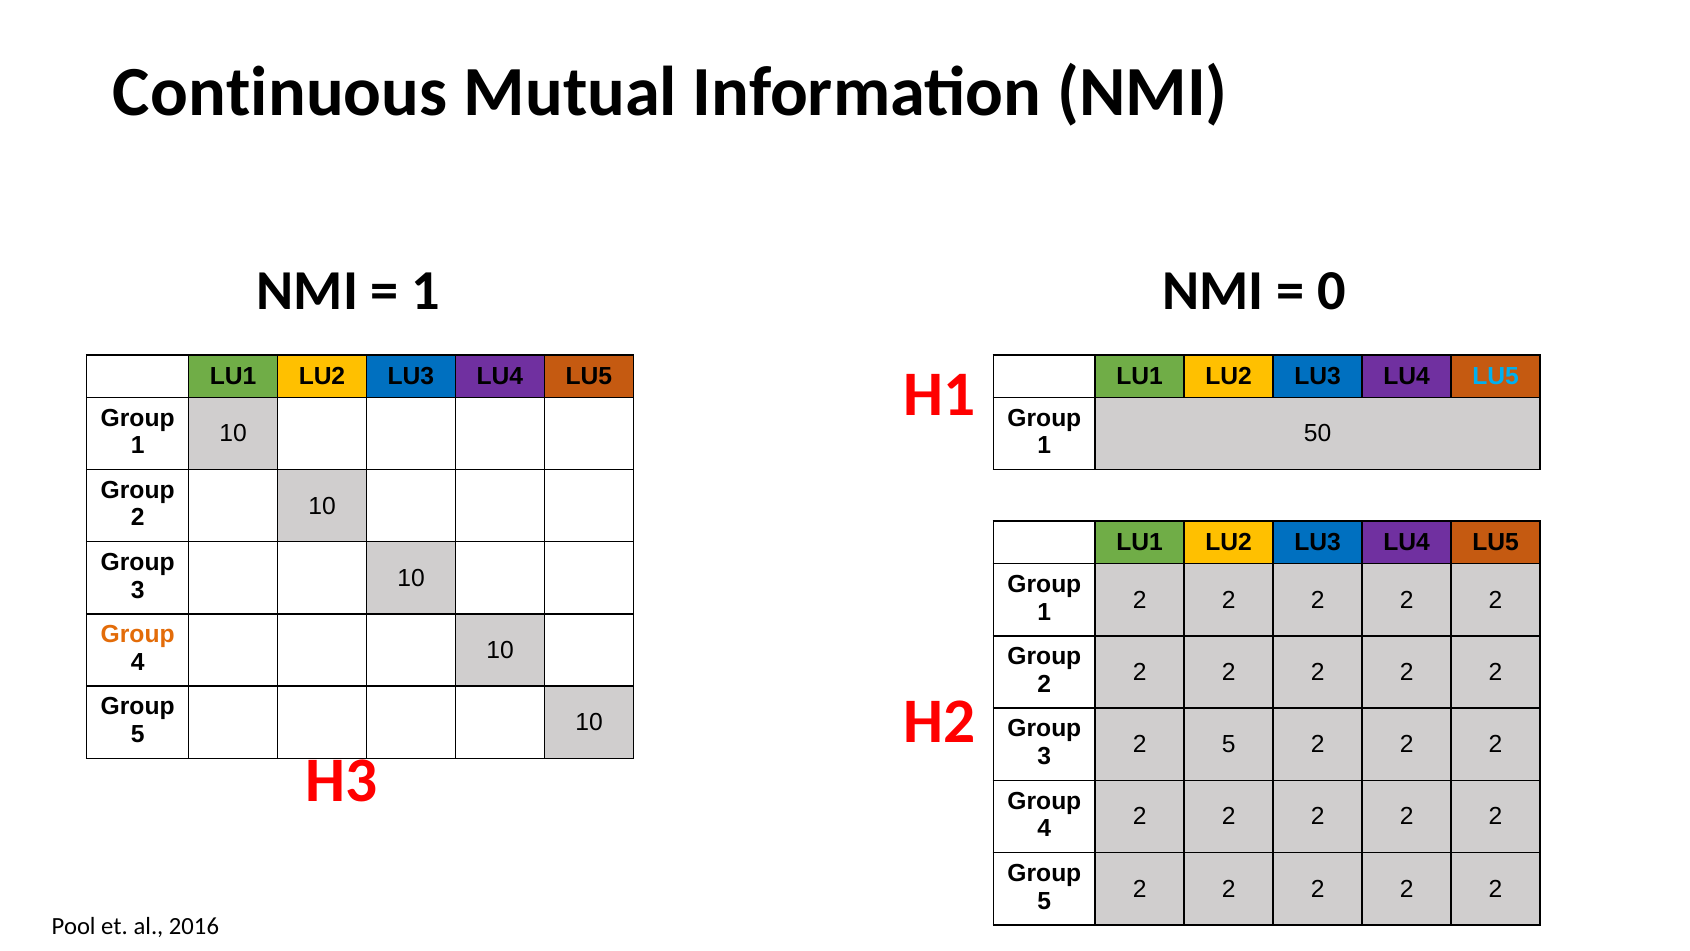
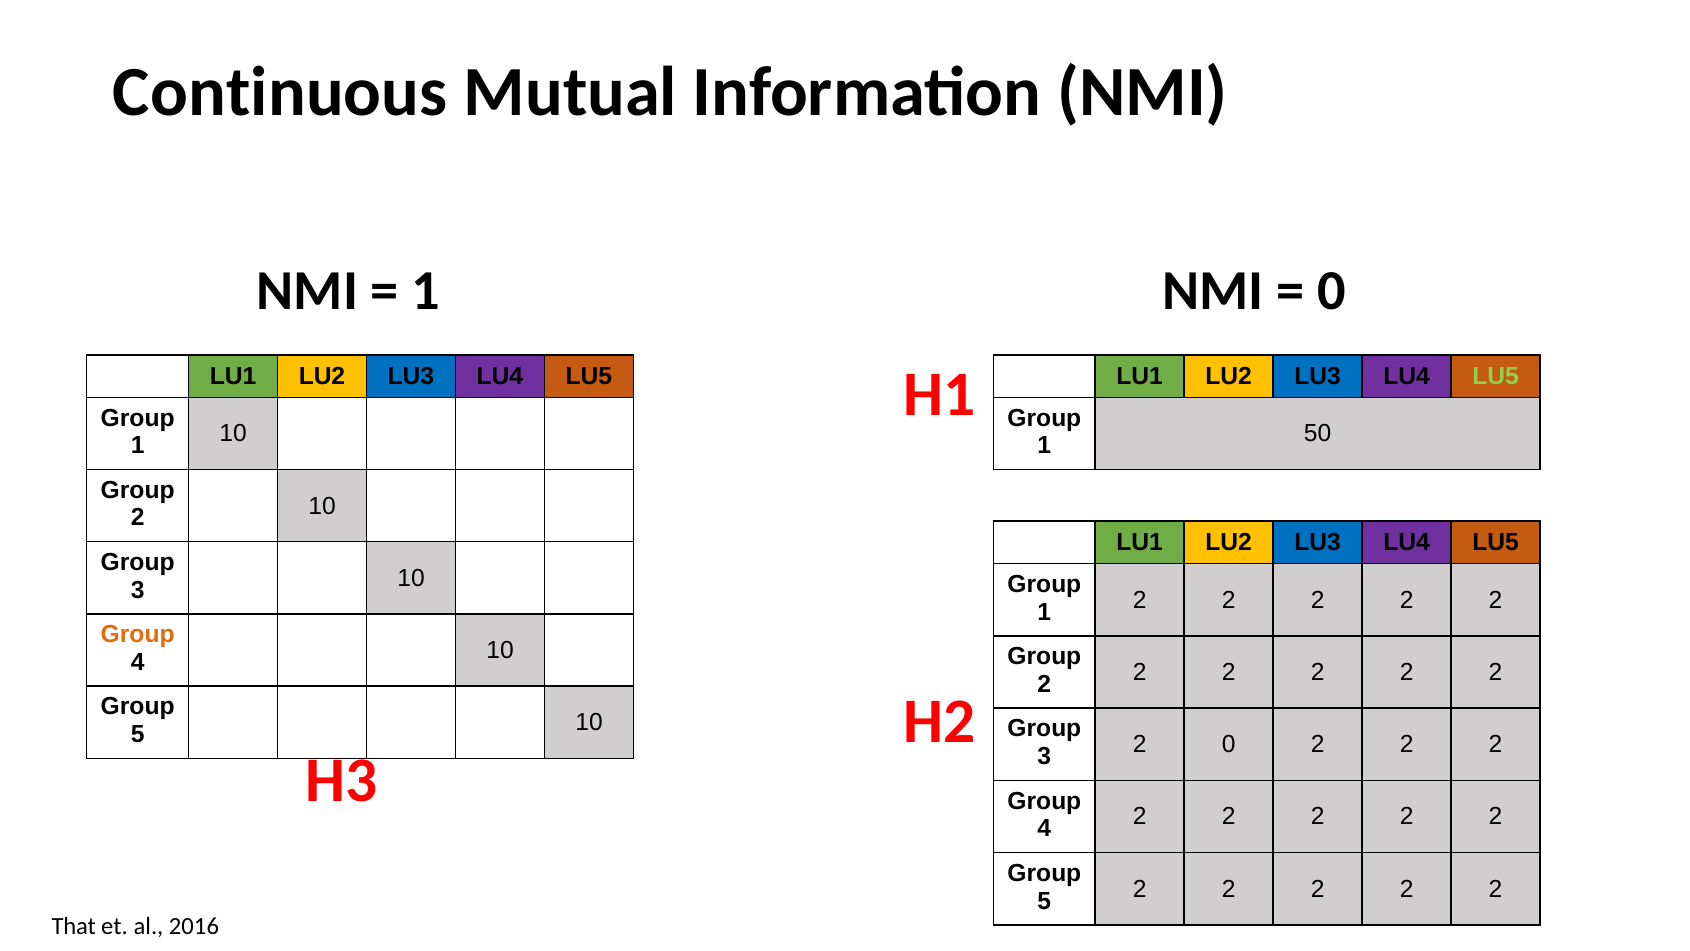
LU5 colour: light blue -> light green (1496, 376)
2 5: 5 -> 0 (1229, 744)
Pool: Pool -> That (74, 926)
